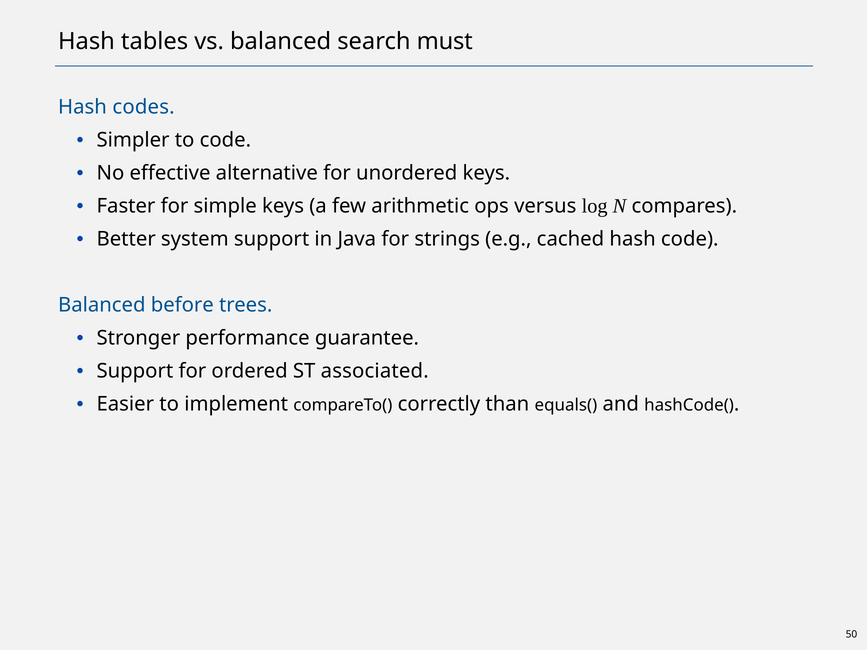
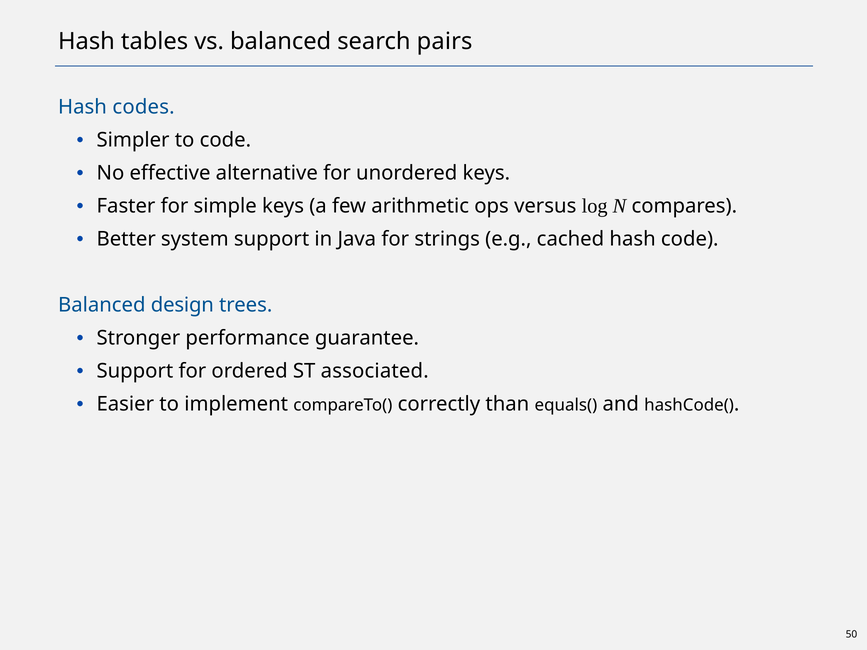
must: must -> pairs (445, 42)
before: before -> design (182, 305)
